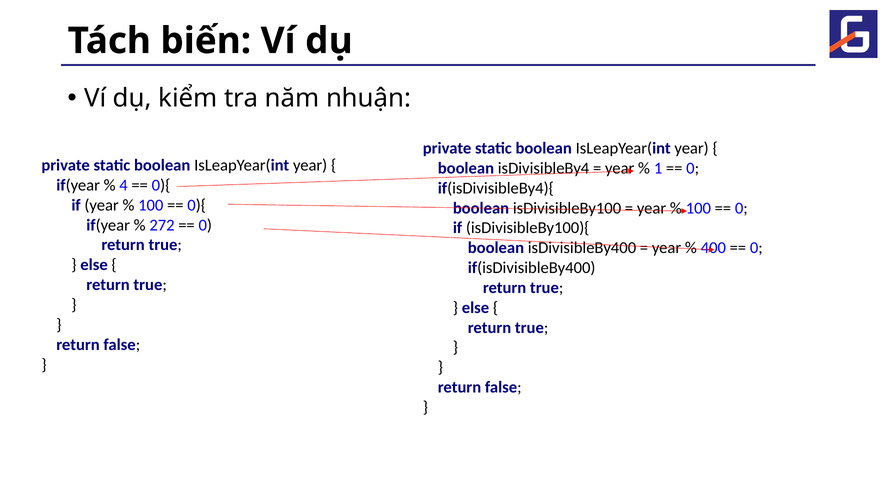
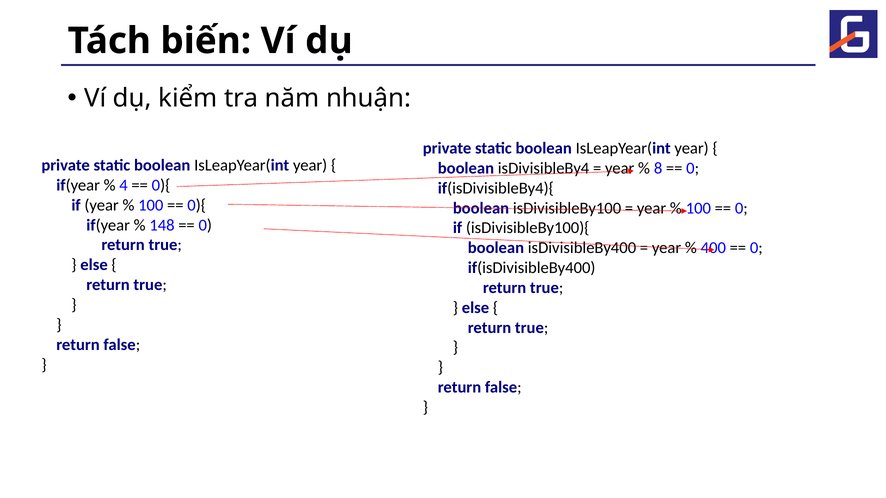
1: 1 -> 8 (658, 168)
272: 272 -> 148 (162, 225)
